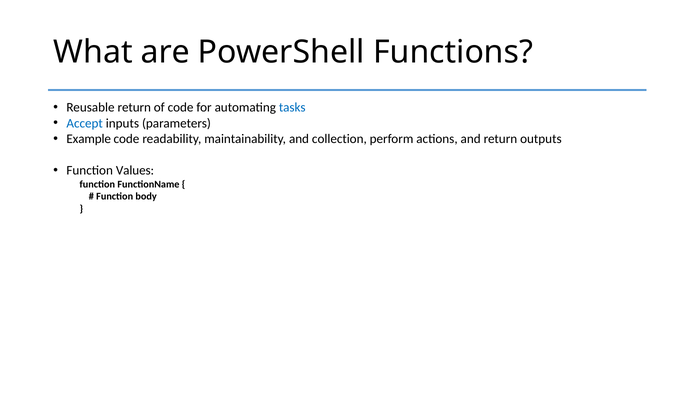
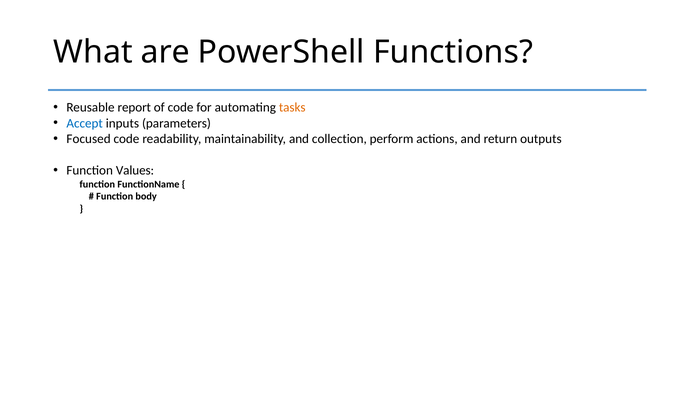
Reusable return: return -> report (134, 107)
tasks colour: blue -> orange (292, 107)
Example: Example -> Focused (89, 139)
